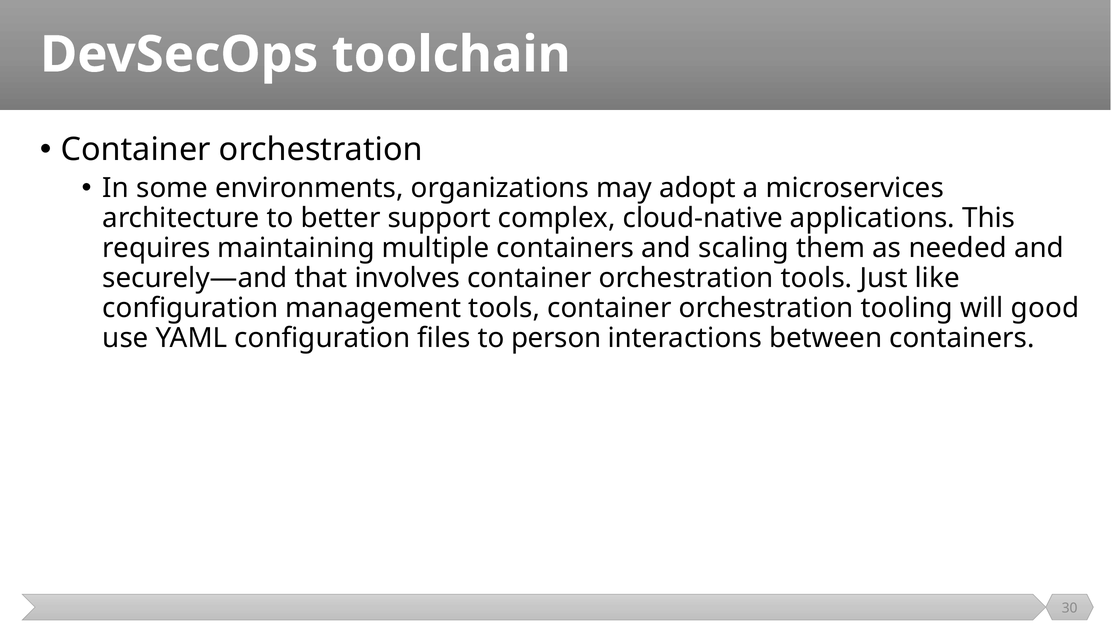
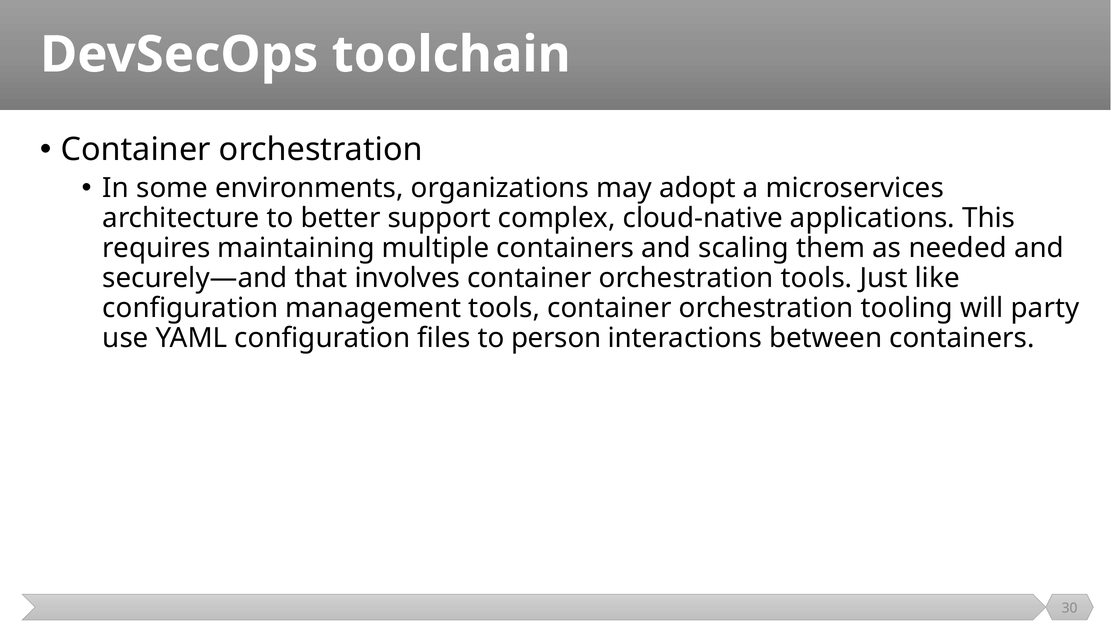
good: good -> party (1045, 308)
